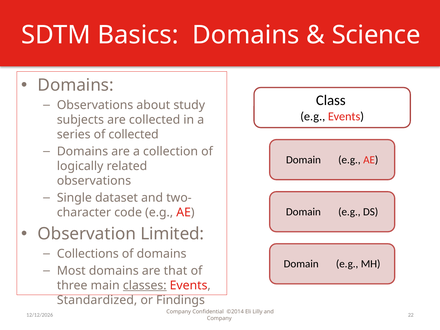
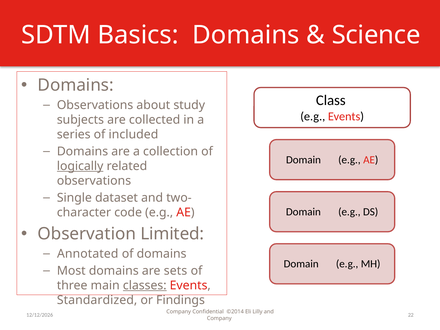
of collected: collected -> included (133, 134)
logically underline: none -> present (80, 166)
Collections: Collections -> Annotated (88, 254)
that: that -> sets (176, 271)
